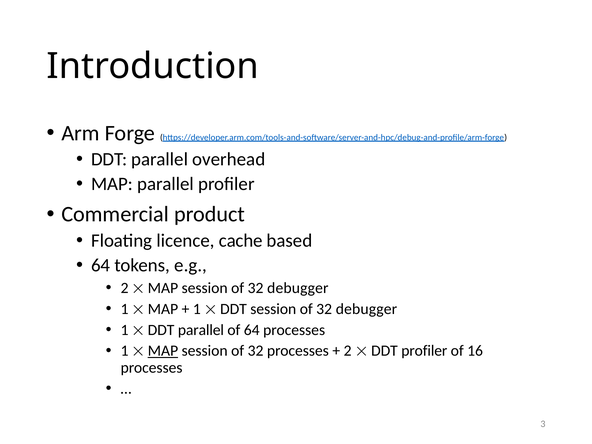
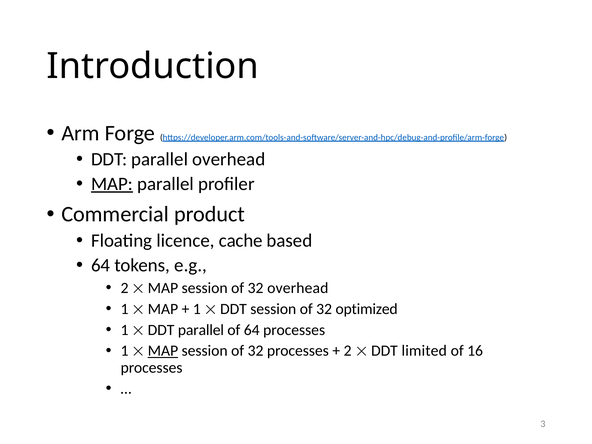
MAP underline: none -> present (112, 184)
debugger: debugger -> overhead (298, 288)
debugger: debugger -> optimized (367, 309)
DDT profiler: profiler -> limited (424, 351)
